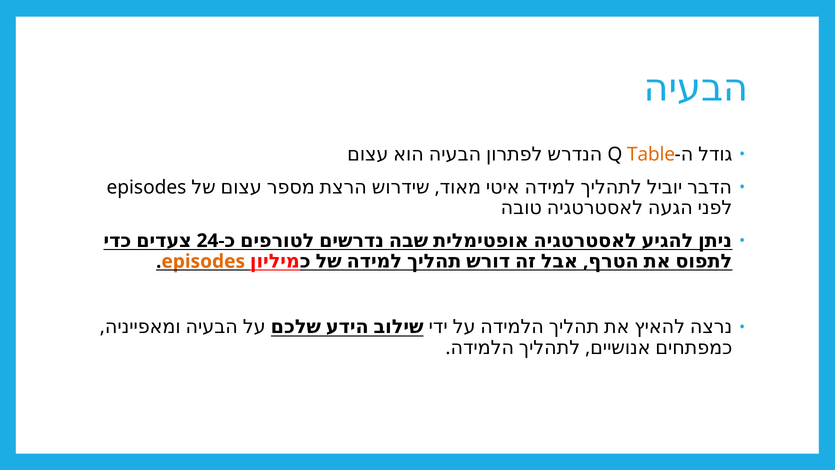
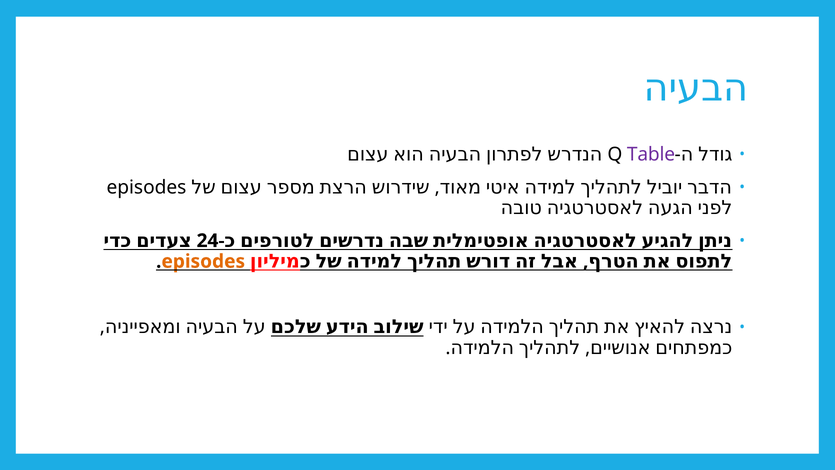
Table colour: orange -> purple (651, 154)
